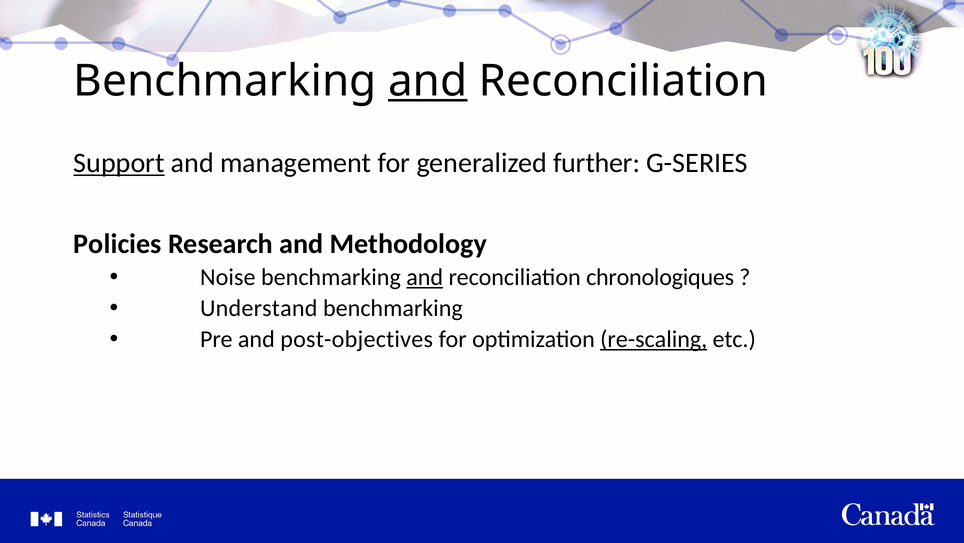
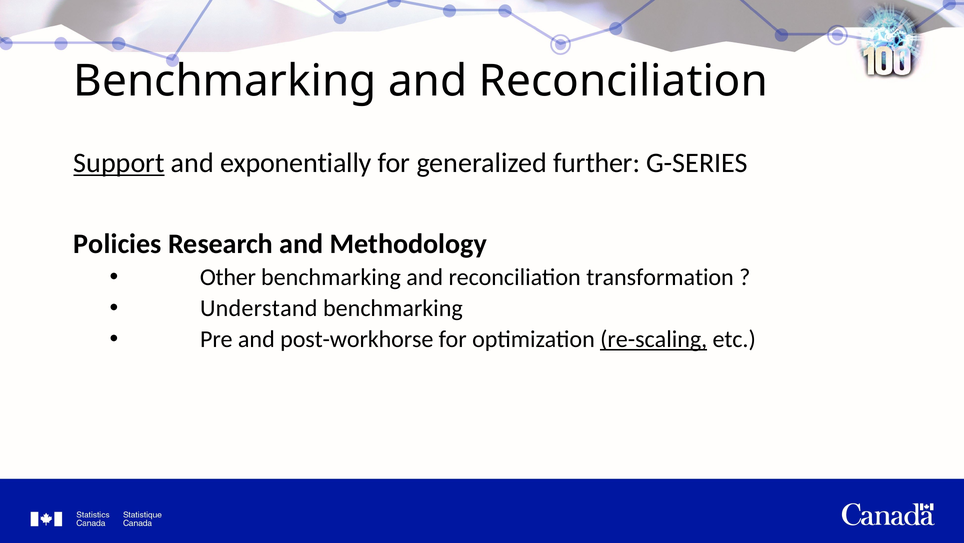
and underline: present -> none (428, 81)
management: management -> exponentially (296, 163)
Noise: Noise -> Other (228, 277)
and underline: present -> none (425, 277)
chronologiques: chronologiques -> transformation (660, 277)
post-objectives: post-objectives -> post-workhorse (357, 339)
